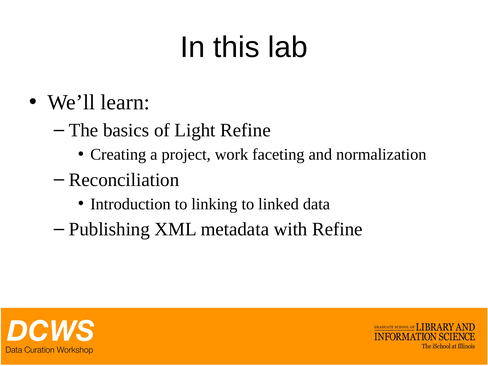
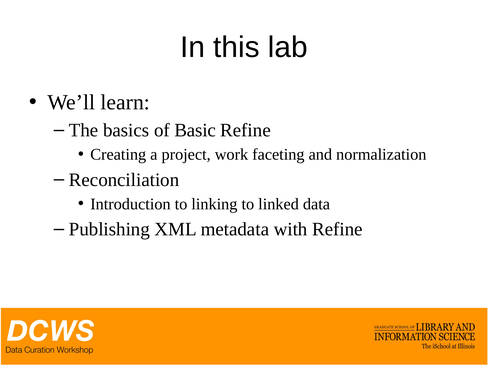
Light: Light -> Basic (195, 130)
